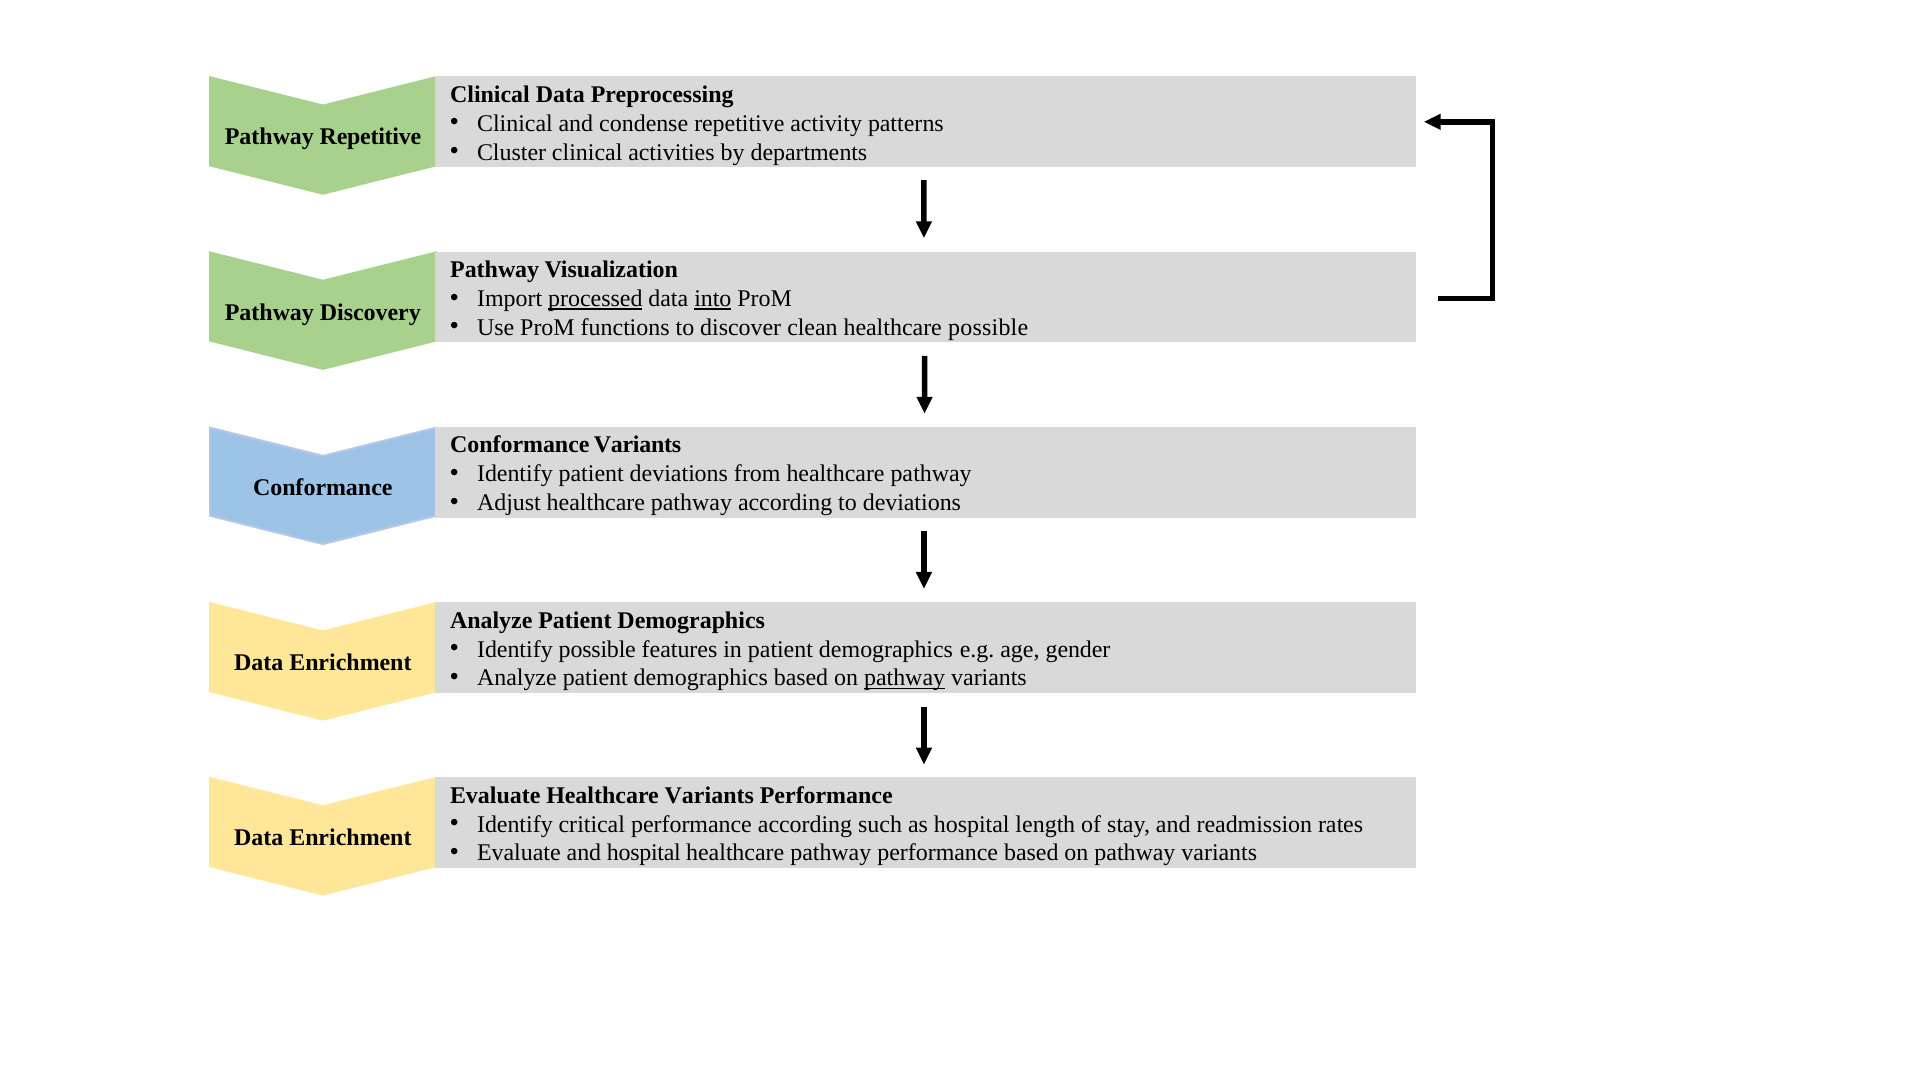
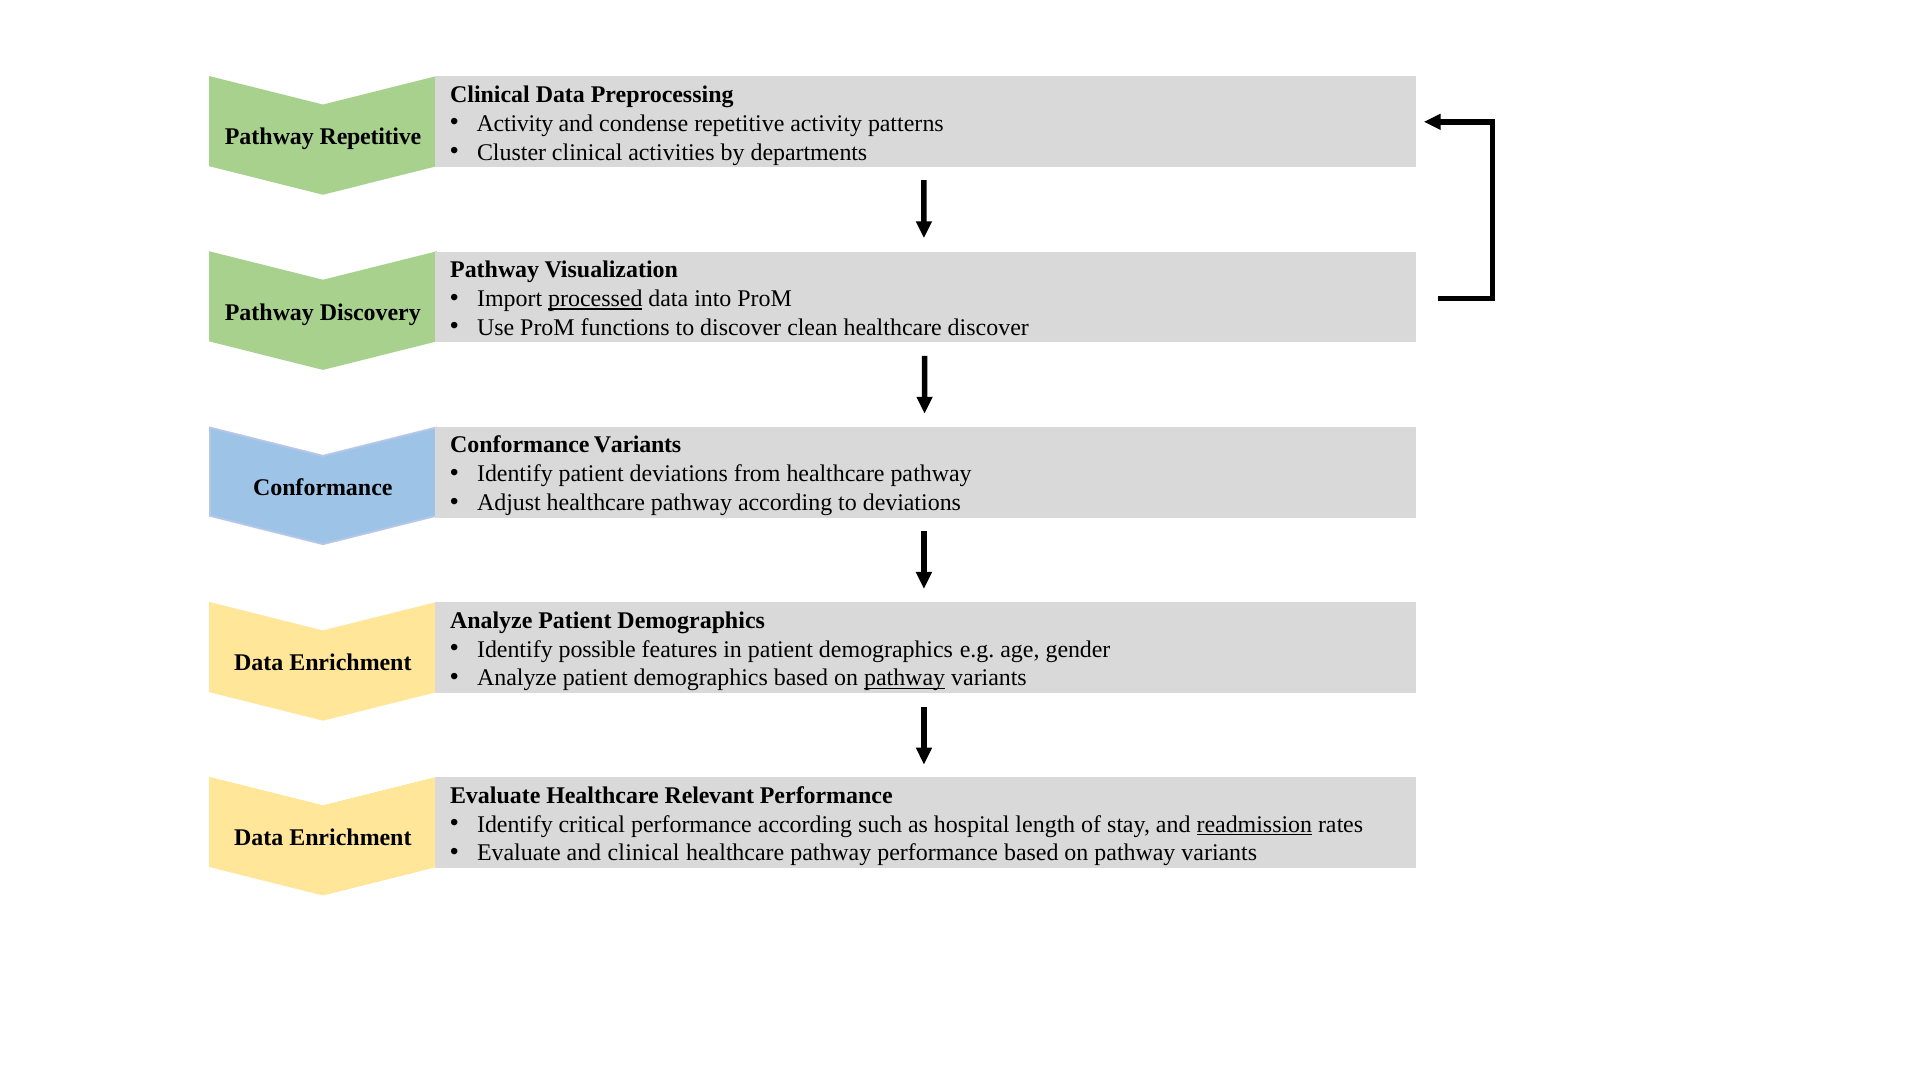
Clinical: Clinical -> Activity (515, 123)
into underline: present -> none (713, 299)
healthcare possible: possible -> discover (988, 327)
Healthcare Variants: Variants -> Relevant (709, 796)
readmission underline: none -> present (1254, 824)
and hospital: hospital -> clinical (644, 853)
